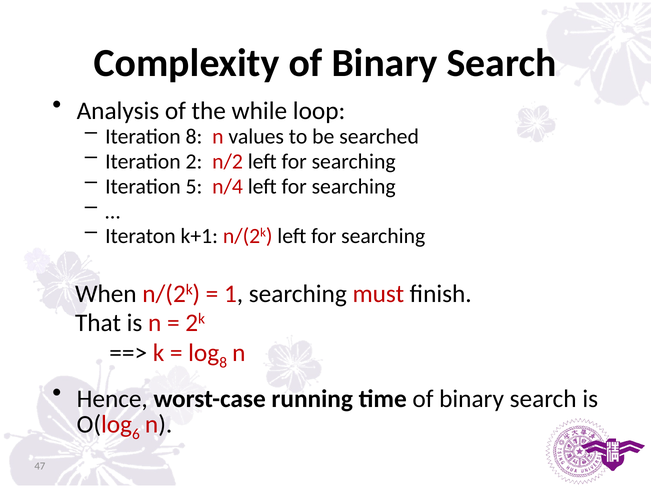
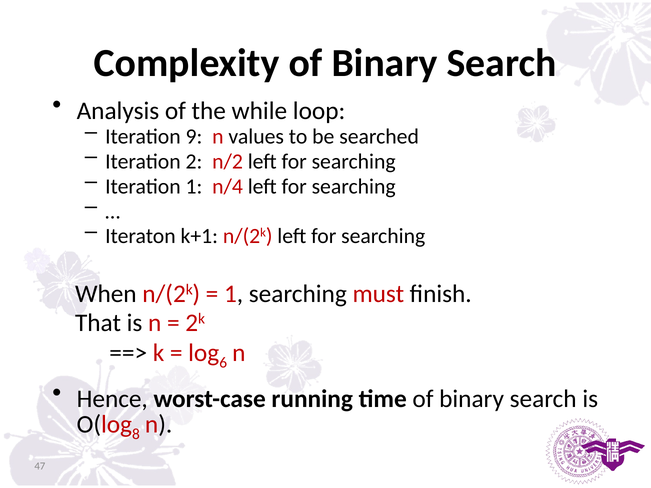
Iteration 8: 8 -> 9 (194, 137)
Iteration 5: 5 -> 1 (194, 187)
8: 8 -> 6 (223, 363)
6: 6 -> 8 (136, 435)
